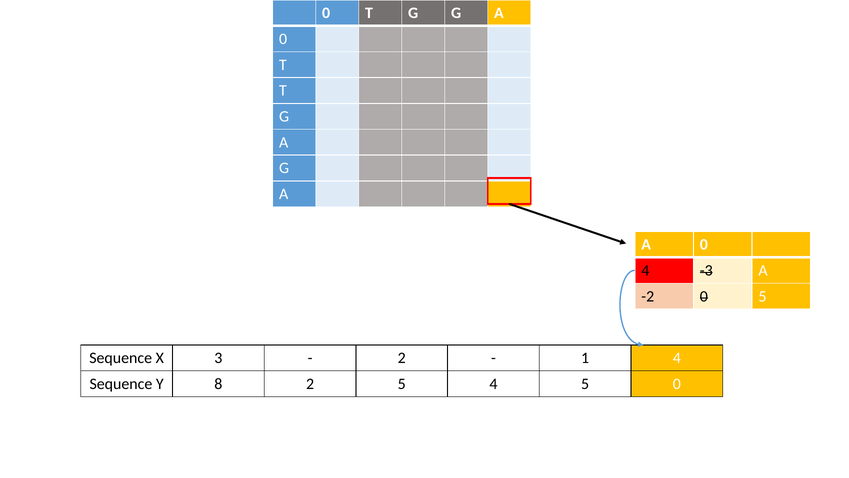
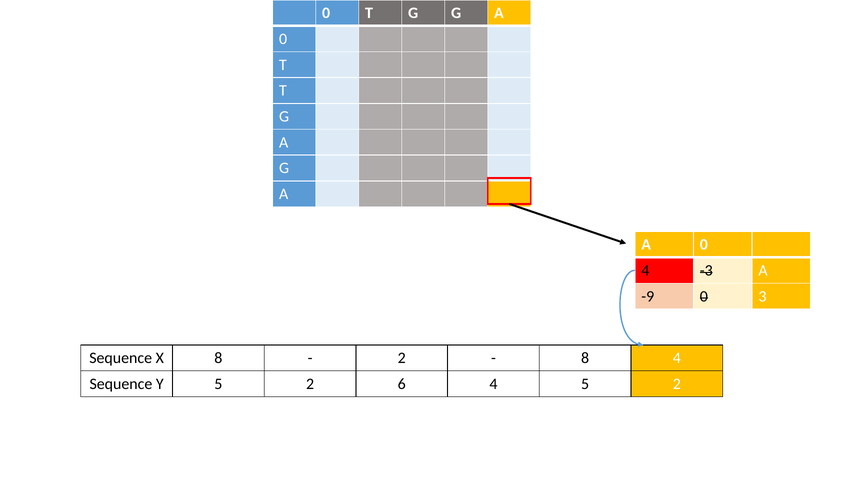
-2: -2 -> -9 (648, 296)
0 5: 5 -> 3 (762, 296)
X 3: 3 -> 8 (218, 358)
1: 1 -> 8 (585, 358)
Y 8: 8 -> 5 (218, 384)
2 5: 5 -> 6 (402, 384)
4 5 0: 0 -> 2 (677, 384)
